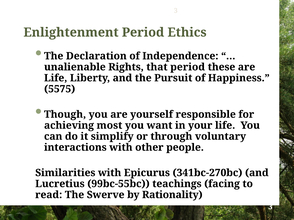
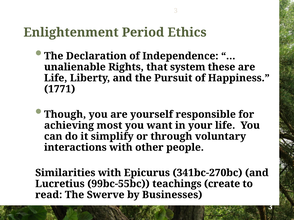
that period: period -> system (188, 67)
5575: 5575 -> 1771 (60, 89)
facing: facing -> create (222, 184)
Rationality: Rationality -> Businesses (172, 195)
